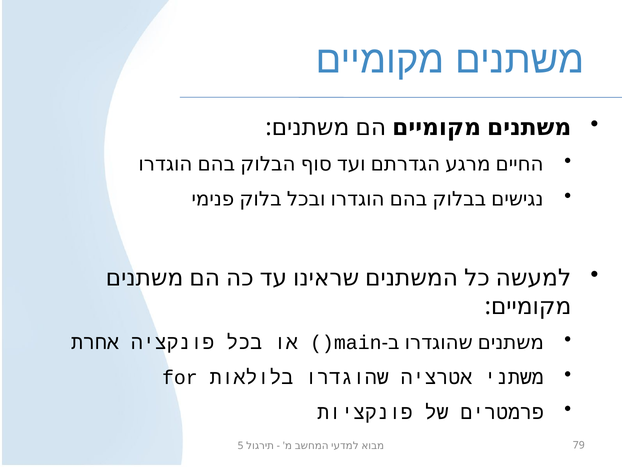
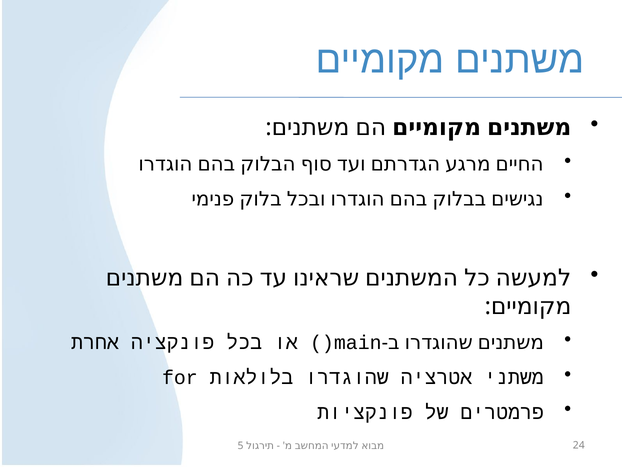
79: 79 -> 24 (579, 445)
